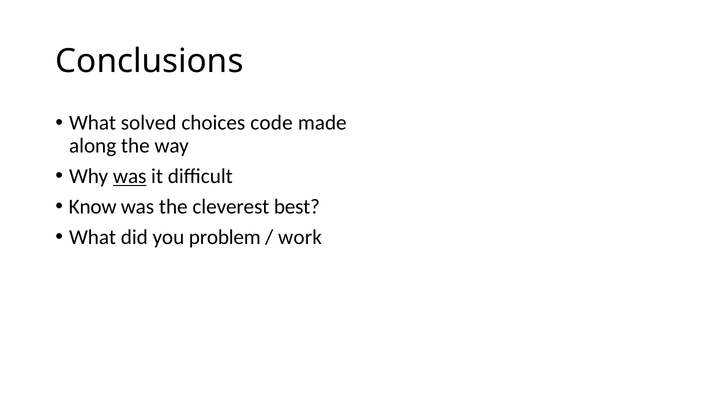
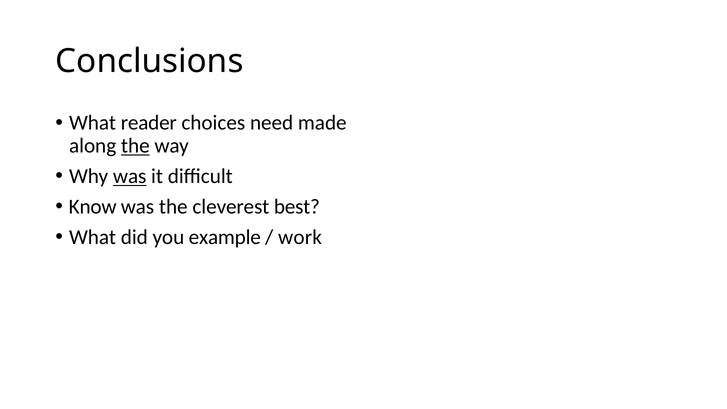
solved: solved -> reader (149, 123)
code: code -> need (272, 123)
the underline: none -> present (135, 146)
problem: problem -> example (225, 237)
